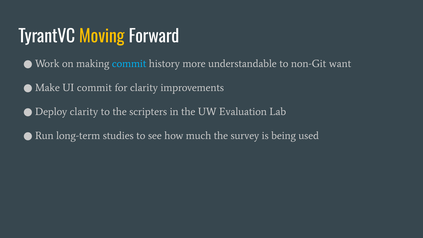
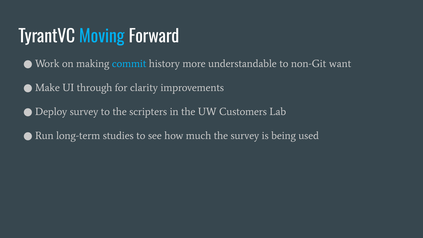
Moving colour: yellow -> light blue (102, 37)
UI commit: commit -> through (94, 88)
clarity: clarity -> survey (84, 112)
Evaluation: Evaluation -> Customers (243, 112)
